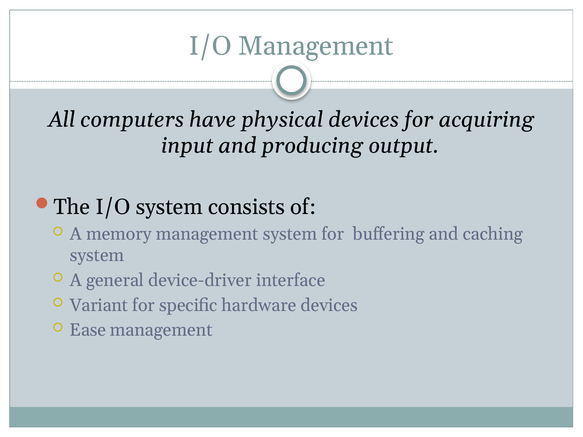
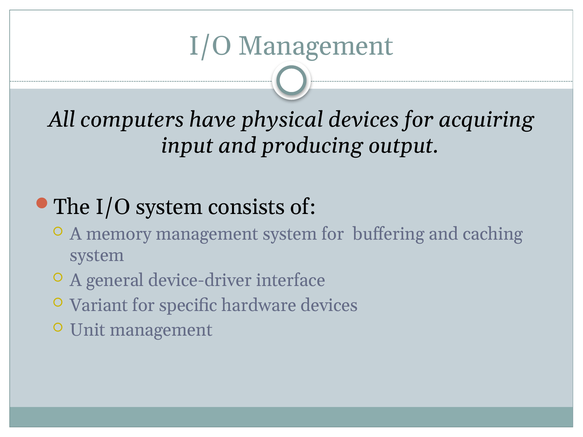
Ease: Ease -> Unit (88, 330)
